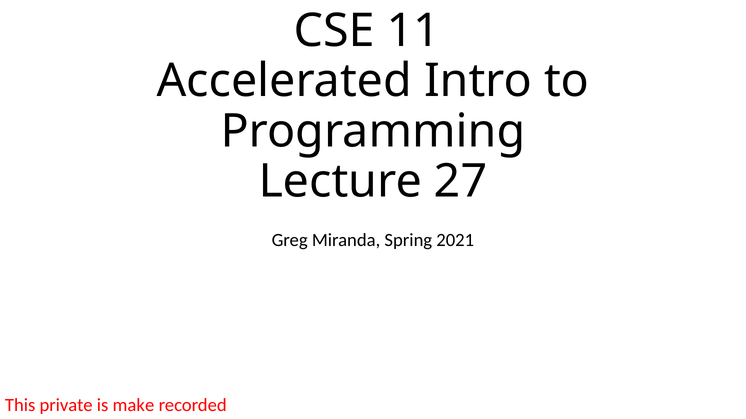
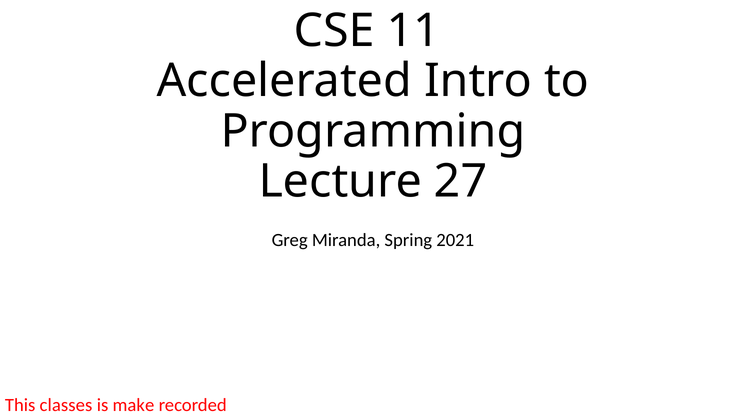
private: private -> classes (66, 406)
